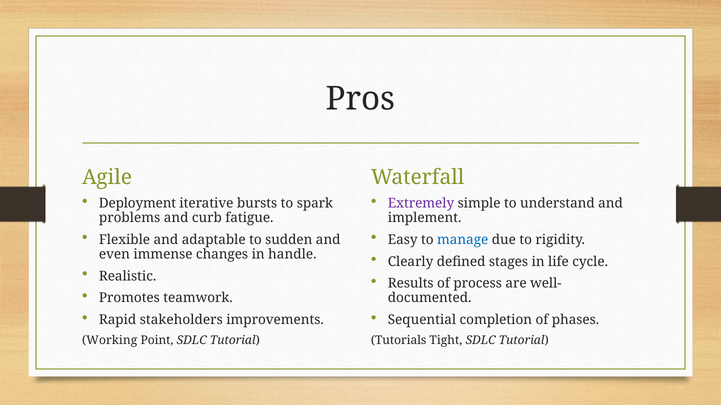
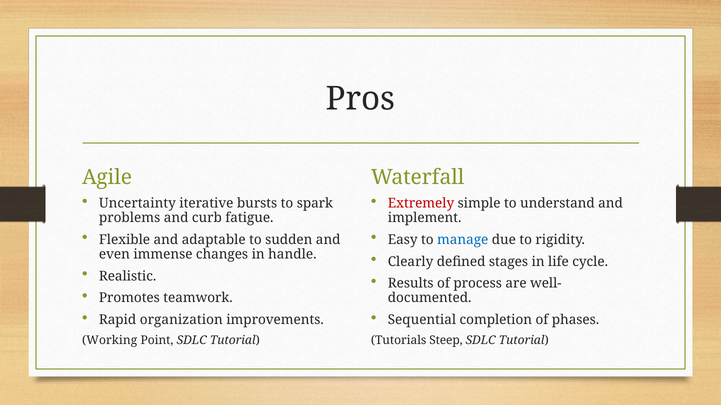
Deployment: Deployment -> Uncertainty (137, 204)
Extremely colour: purple -> red (421, 204)
stakeholders: stakeholders -> organization (181, 320)
Tight: Tight -> Steep (446, 341)
